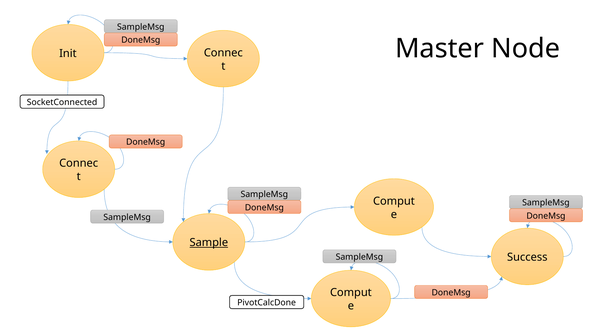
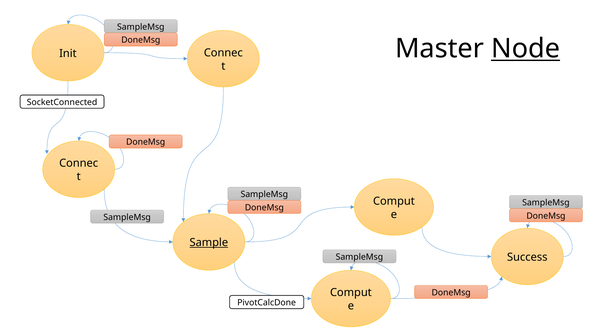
Node underline: none -> present (526, 49)
